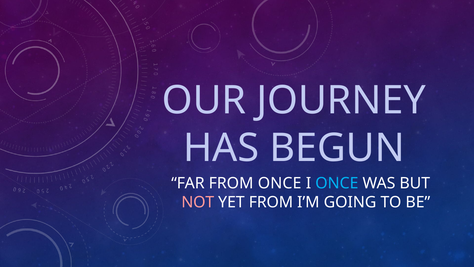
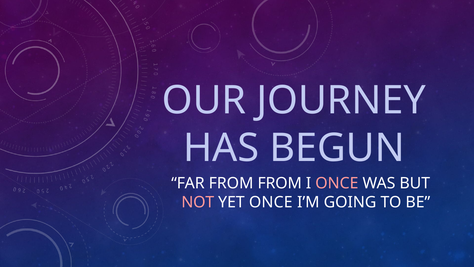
FROM ONCE: ONCE -> FROM (280, 183)
ONCE colour: light blue -> pink (337, 183)
YET FROM: FROM -> ONCE (271, 202)
